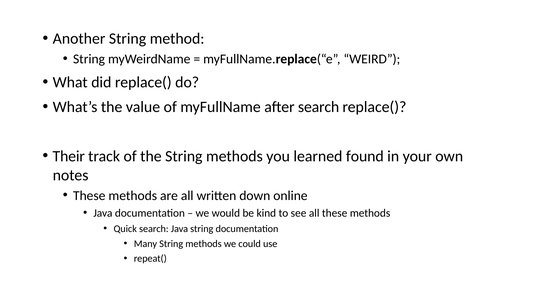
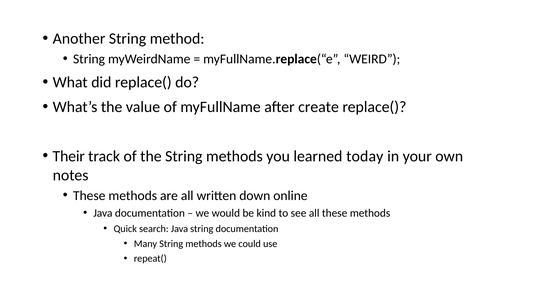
after search: search -> create (319, 107)
found: found -> today (365, 156)
